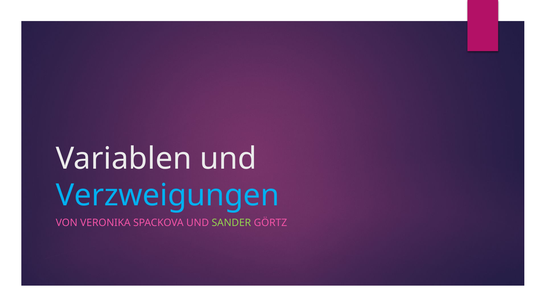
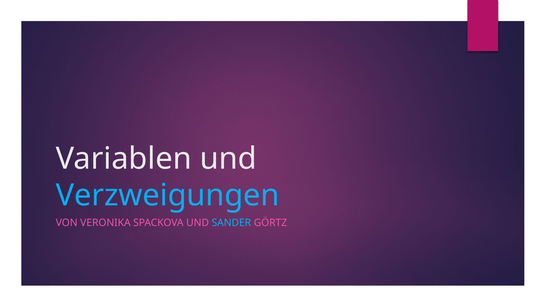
SANDER colour: light green -> light blue (231, 223)
